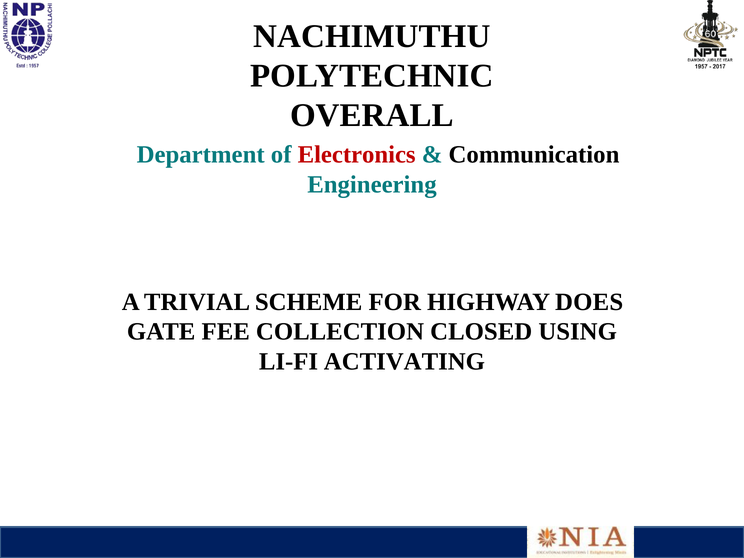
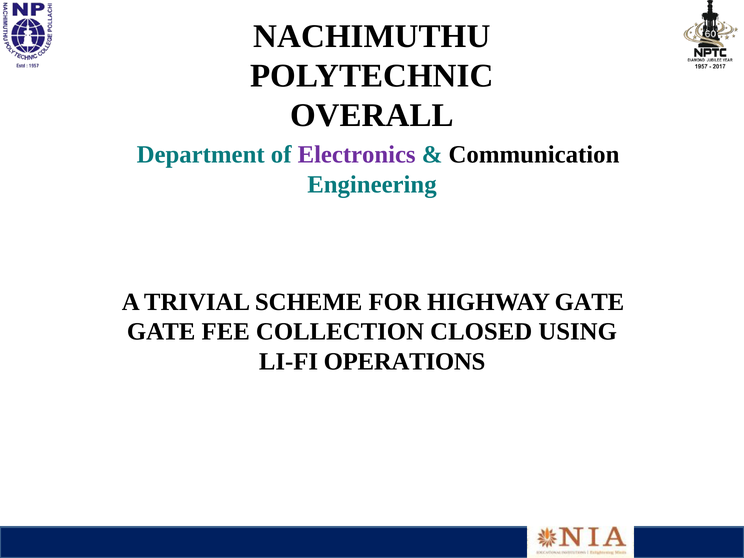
Electronics colour: red -> purple (357, 155)
HIGHWAY DOES: DOES -> GATE (589, 302)
ACTIVATING: ACTIVATING -> OPERATIONS (405, 361)
